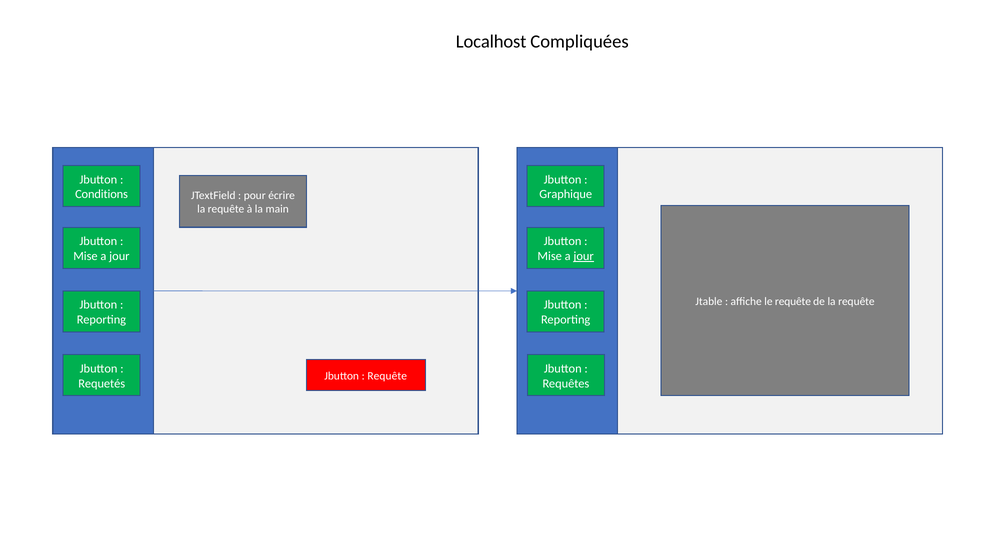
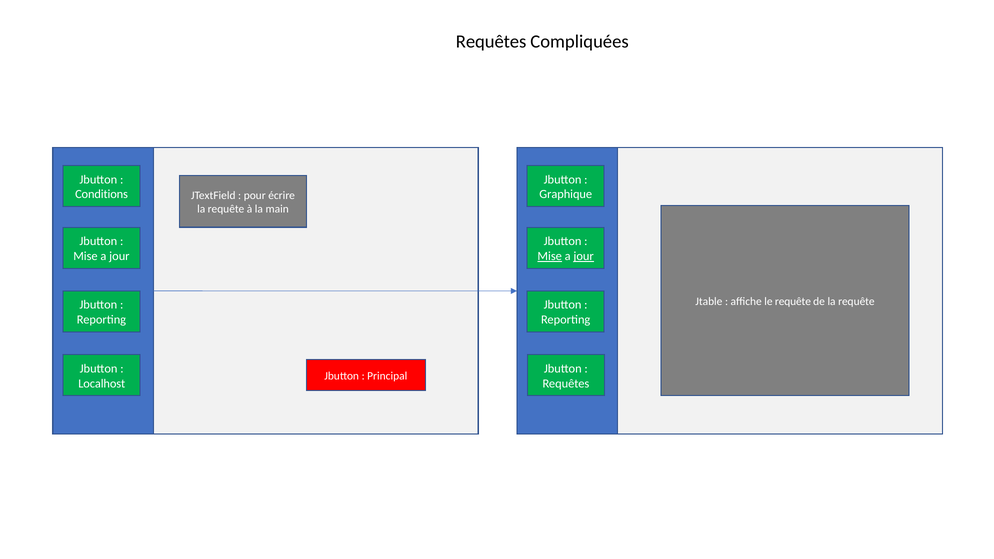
Localhost: Localhost -> Requêtes (491, 42)
Mise underline: none -> present (550, 256)
Requête: Requête -> Principal (387, 376)
Requetés: Requetés -> Localhost (102, 384)
